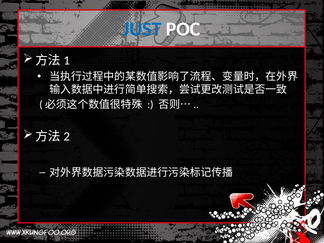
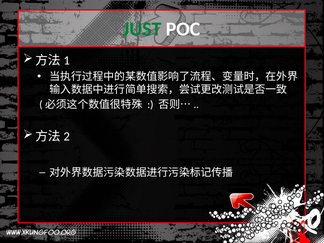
JUST colour: blue -> green (142, 29)
